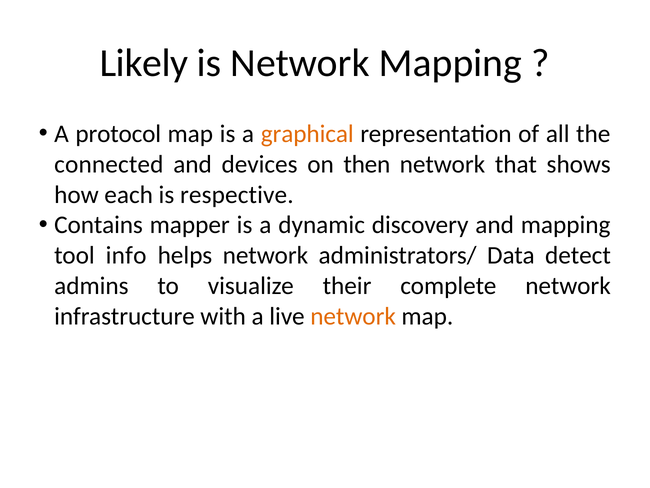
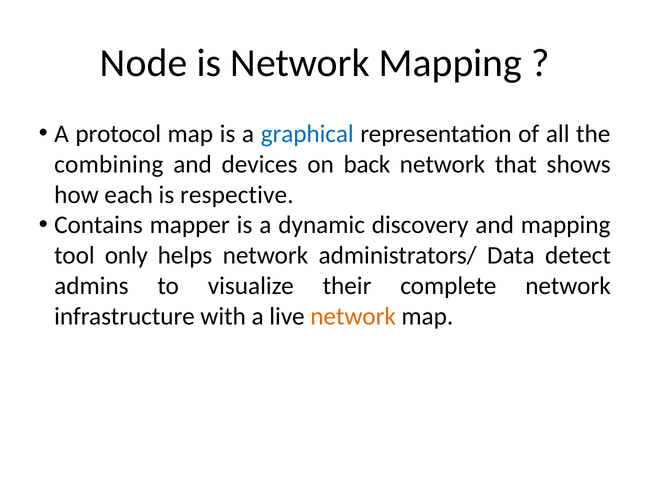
Likely: Likely -> Node (144, 63)
graphical colour: orange -> blue (307, 134)
connected: connected -> combining (109, 164)
then: then -> back (367, 164)
info: info -> only (126, 255)
